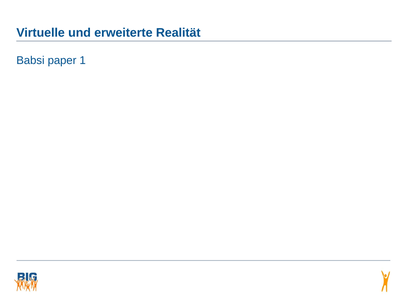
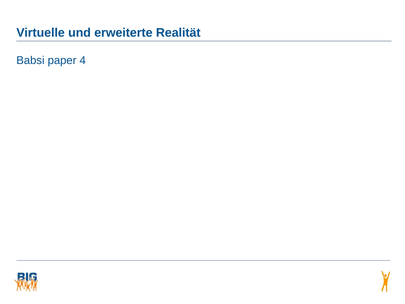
1: 1 -> 4 (83, 60)
